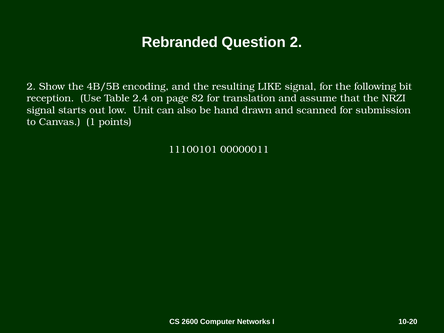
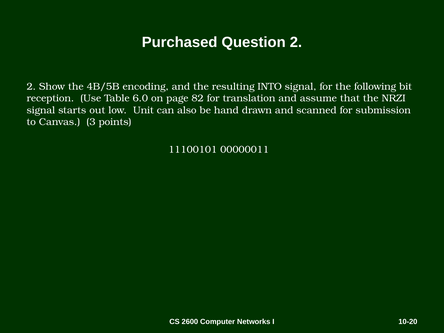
Rebranded: Rebranded -> Purchased (180, 42)
LIKE: LIKE -> INTO (270, 87)
2.4: 2.4 -> 6.0 (140, 98)
1: 1 -> 3 (91, 122)
